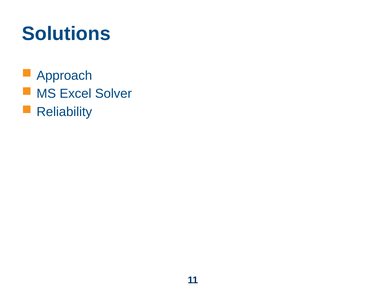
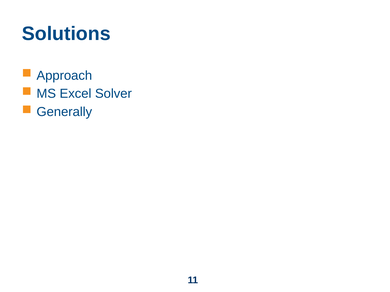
Reliability: Reliability -> Generally (64, 112)
